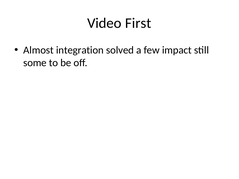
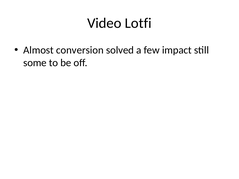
First: First -> Lotfi (138, 23)
integration: integration -> conversion (80, 50)
